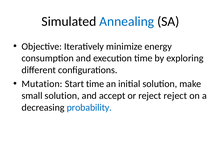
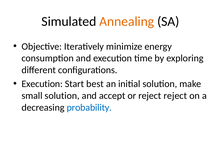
Annealing colour: blue -> orange (127, 21)
Mutation: Mutation -> Execution (42, 84)
Start time: time -> best (95, 84)
